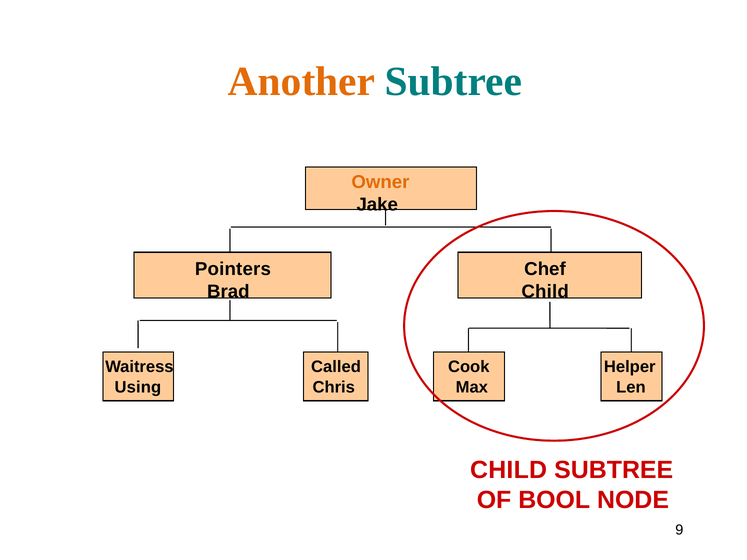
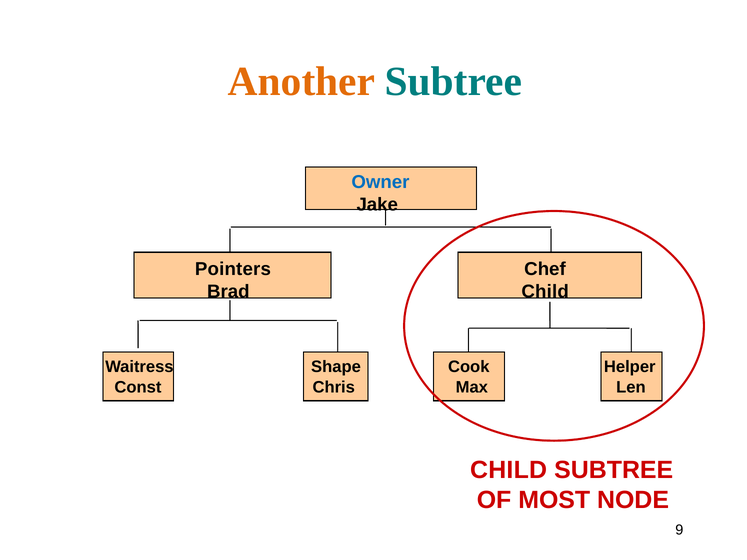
Owner colour: orange -> blue (380, 182)
Called: Called -> Shape (336, 367)
Using: Using -> Const (138, 387)
BOOL: BOOL -> MOST (554, 500)
